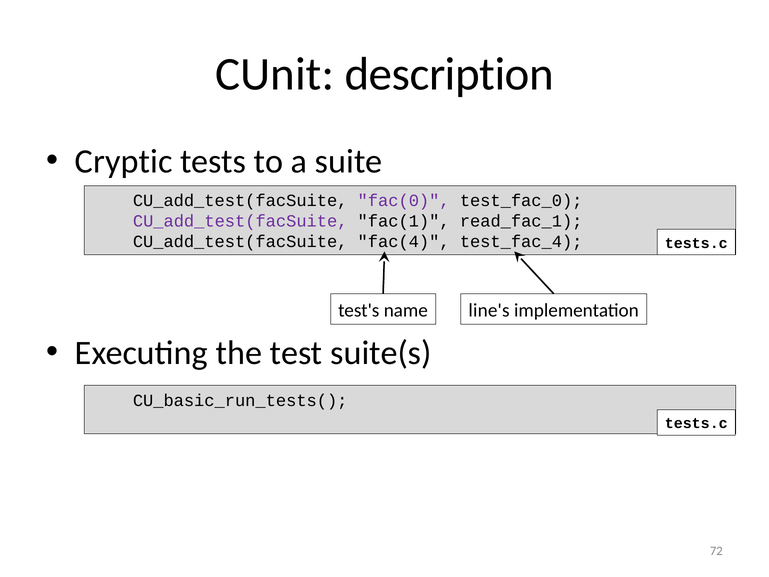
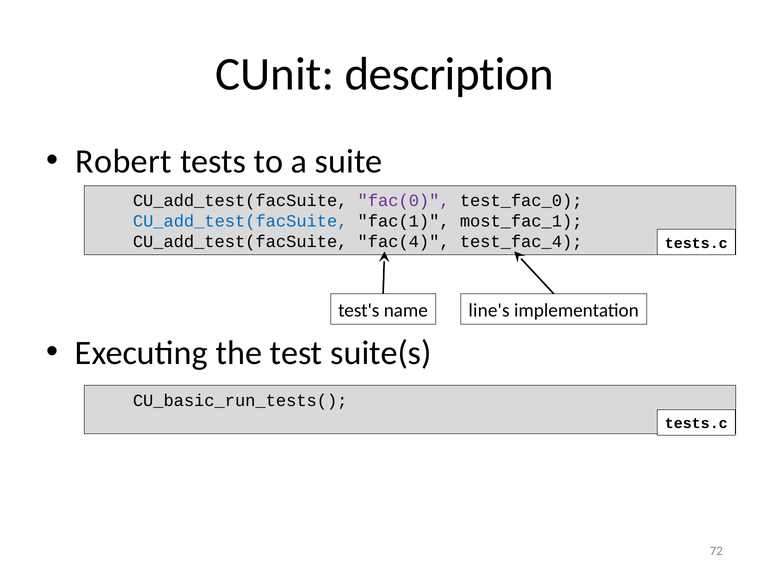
Cryptic: Cryptic -> Robert (124, 161)
CU_add_test(facSuite colour: purple -> blue (240, 221)
read_fac_1: read_fac_1 -> most_fac_1 (521, 221)
